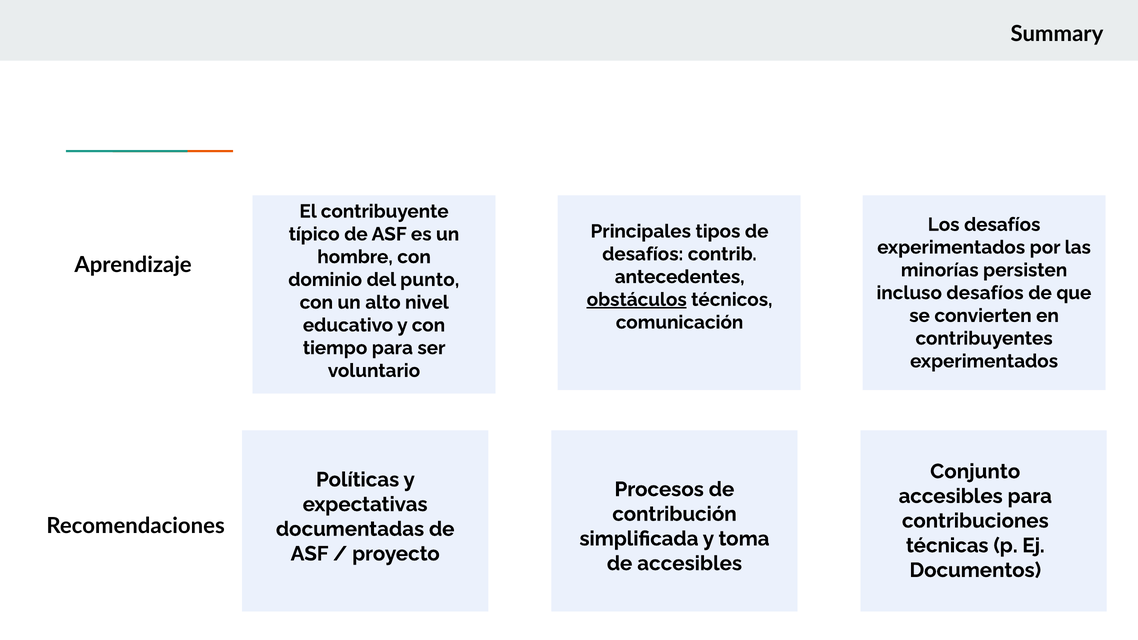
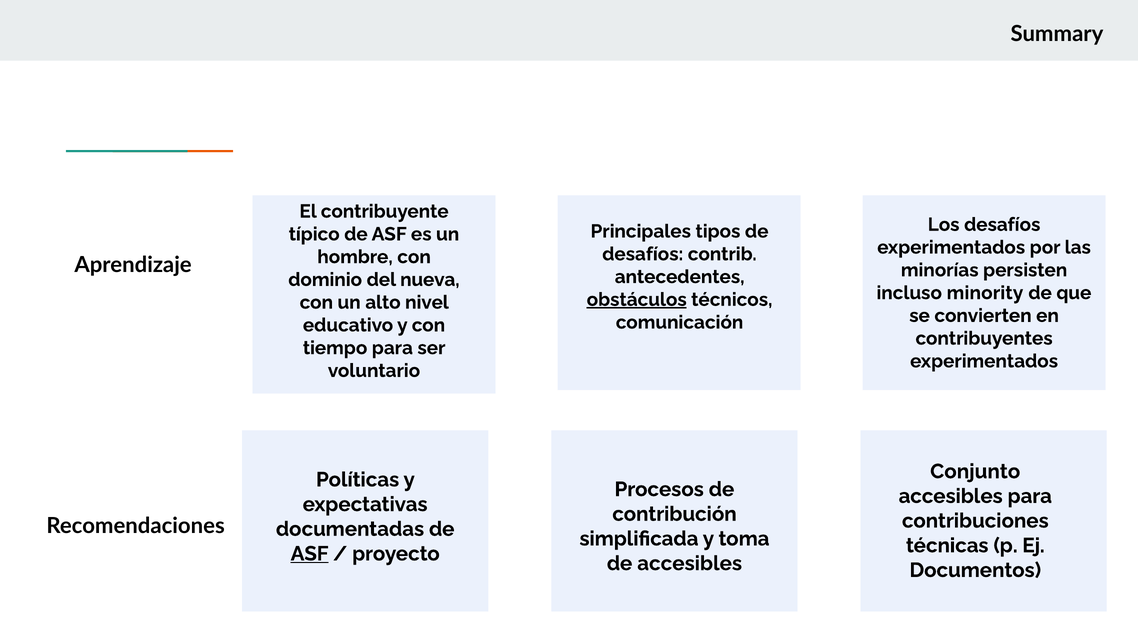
punto: punto -> nueva (430, 280)
incluso desafíos: desafíos -> minority (985, 293)
ASF underline: none -> present (310, 554)
